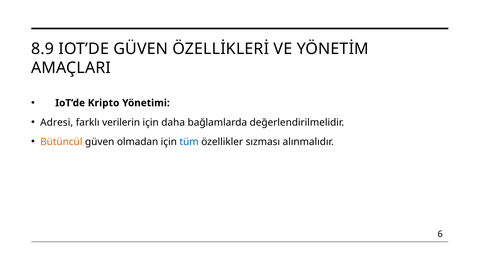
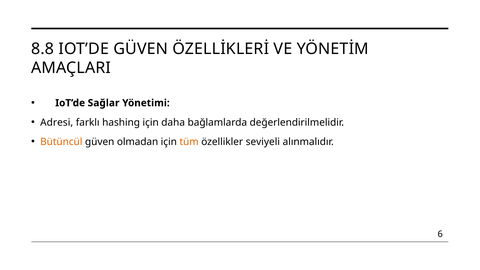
8.9: 8.9 -> 8.8 (43, 49)
Kripto: Kripto -> Sağlar (104, 103)
verilerin: verilerin -> hashing (121, 122)
tüm colour: blue -> orange (189, 142)
sızması: sızması -> seviyeli (263, 142)
